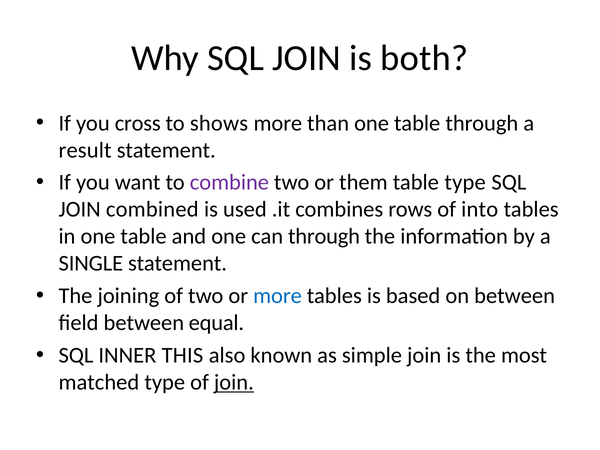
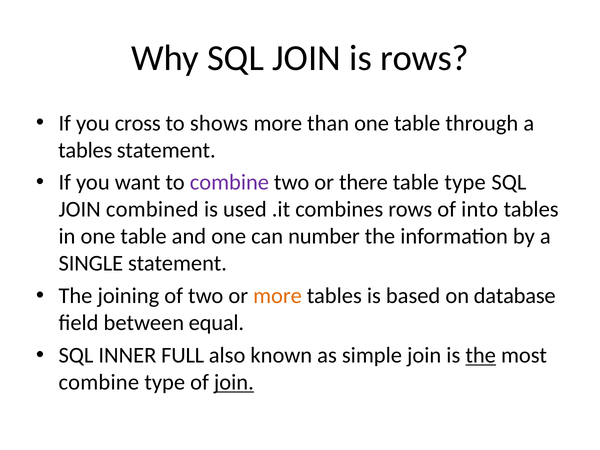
is both: both -> rows (425, 58)
result: result -> tables (85, 150)
them: them -> there (363, 182)
can through: through -> number (324, 237)
more colour: blue -> orange (278, 296)
on between: between -> database (515, 296)
THIS: THIS -> FULL (183, 355)
the underline: none -> present (481, 355)
matched: matched -> combine (99, 382)
